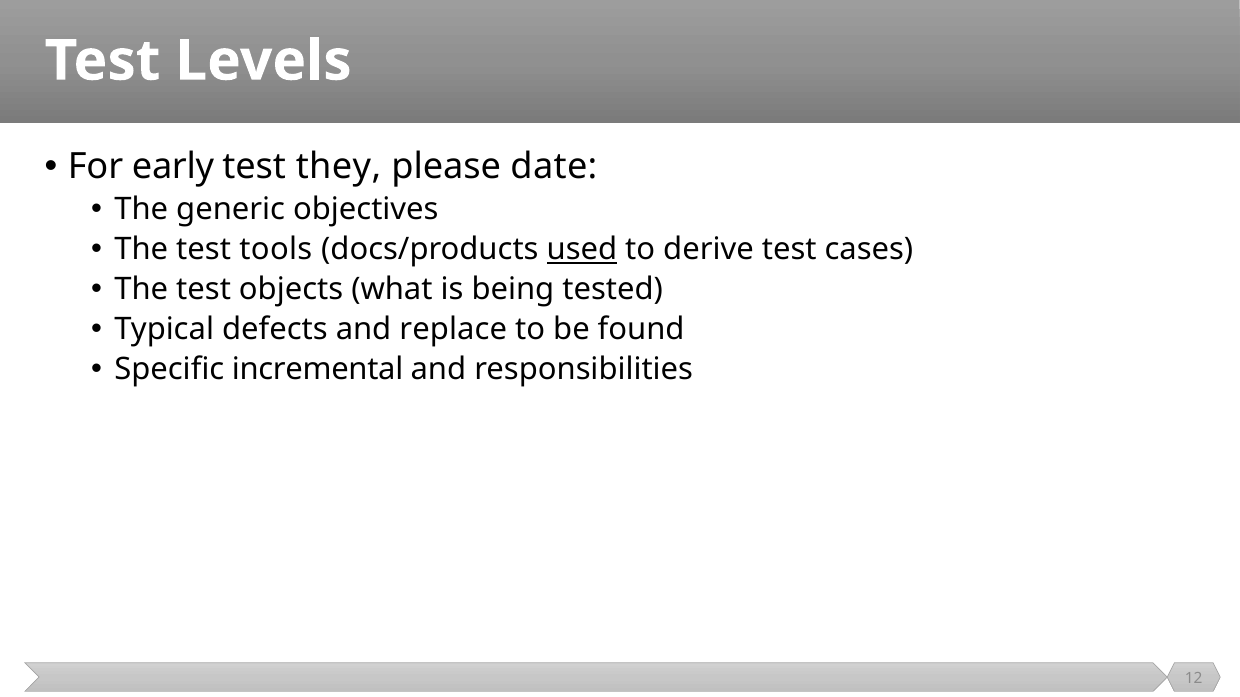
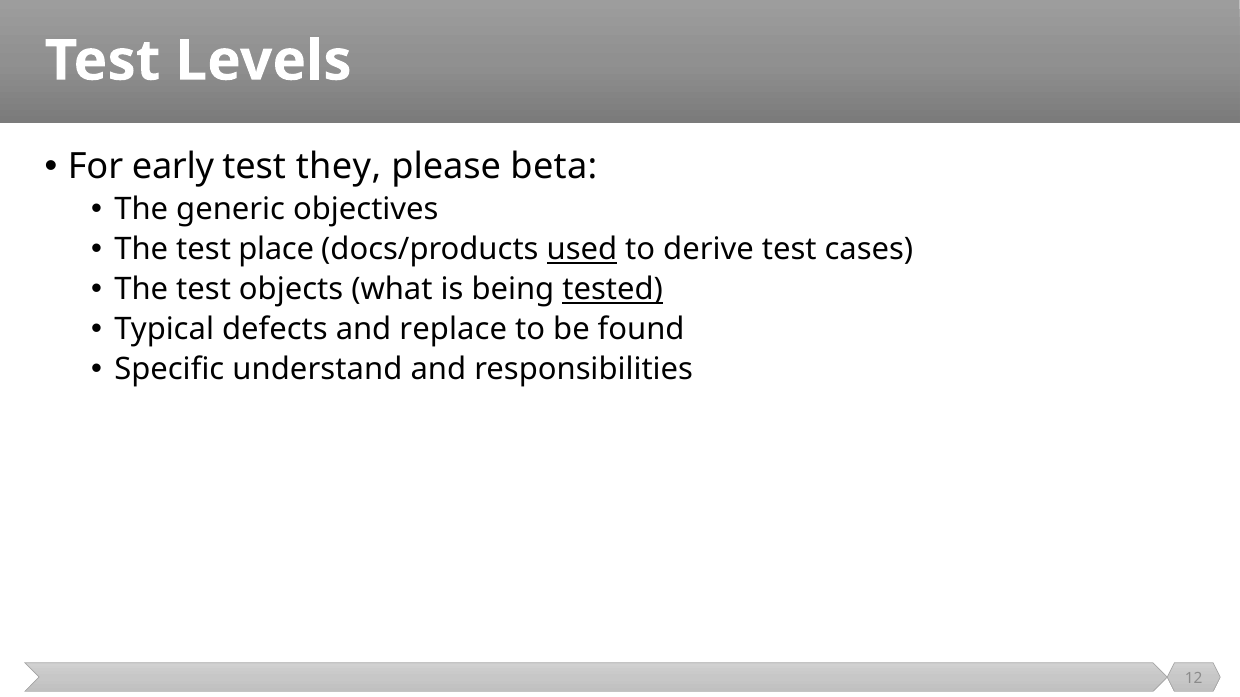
date: date -> beta (554, 167)
tools: tools -> place (276, 250)
tested underline: none -> present (613, 290)
incremental: incremental -> understand (317, 369)
